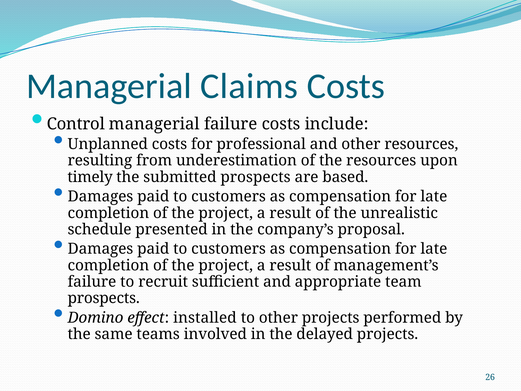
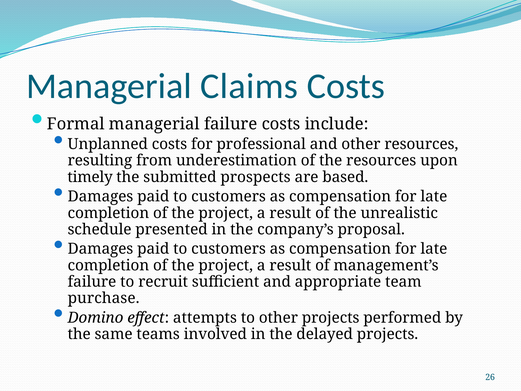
Control: Control -> Formal (76, 124)
prospects: prospects -> purchase (104, 298)
installed: installed -> attempts (205, 318)
